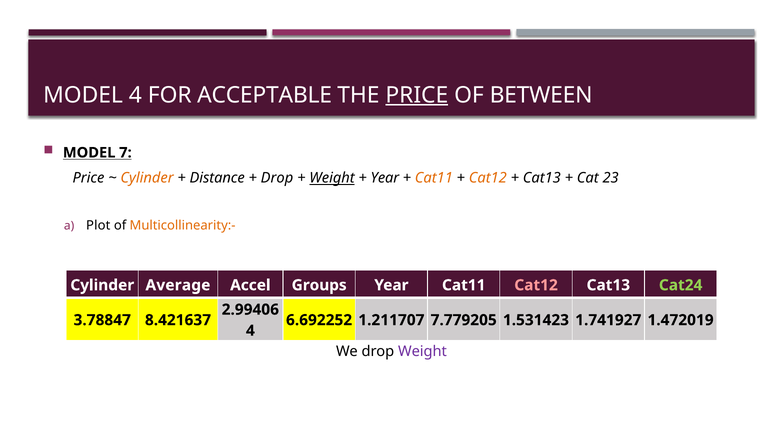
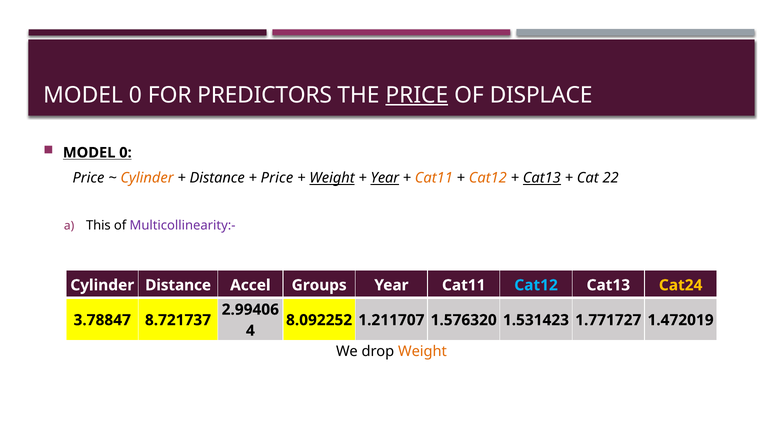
4: 4 -> 0 (135, 95)
ACCEPTABLE: ACCEPTABLE -> PREDICTORS (265, 95)
BETWEEN: BETWEEN -> DISPLACE (541, 95)
7: 7 -> 0 (125, 153)
Drop: Drop -> Price (277, 178)
Year underline: none -> present (385, 178)
Cat13 underline: none -> present (542, 178)
23: 23 -> 22 (611, 178)
Plot: Plot -> This (98, 225)
Multicollinearity:- colour: orange -> purple (183, 225)
Cylinder Average: Average -> Distance (178, 285)
Cat12 colour: pink -> light blue (536, 285)
Cat24 colour: light green -> yellow (681, 285)
8.421637: 8.421637 -> 8.721737 (178, 320)
6.692252: 6.692252 -> 8.092252 (319, 320)
7.779205: 7.779205 -> 1.576320 (464, 320)
1.741927: 1.741927 -> 1.771727 (608, 320)
Weight colour: purple -> orange (422, 352)
